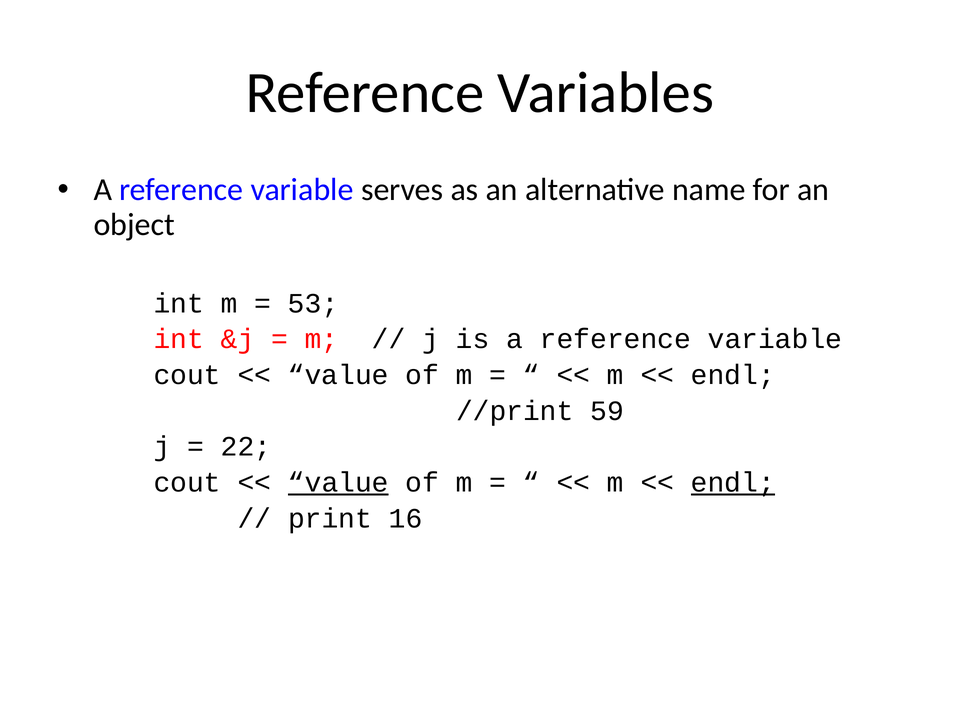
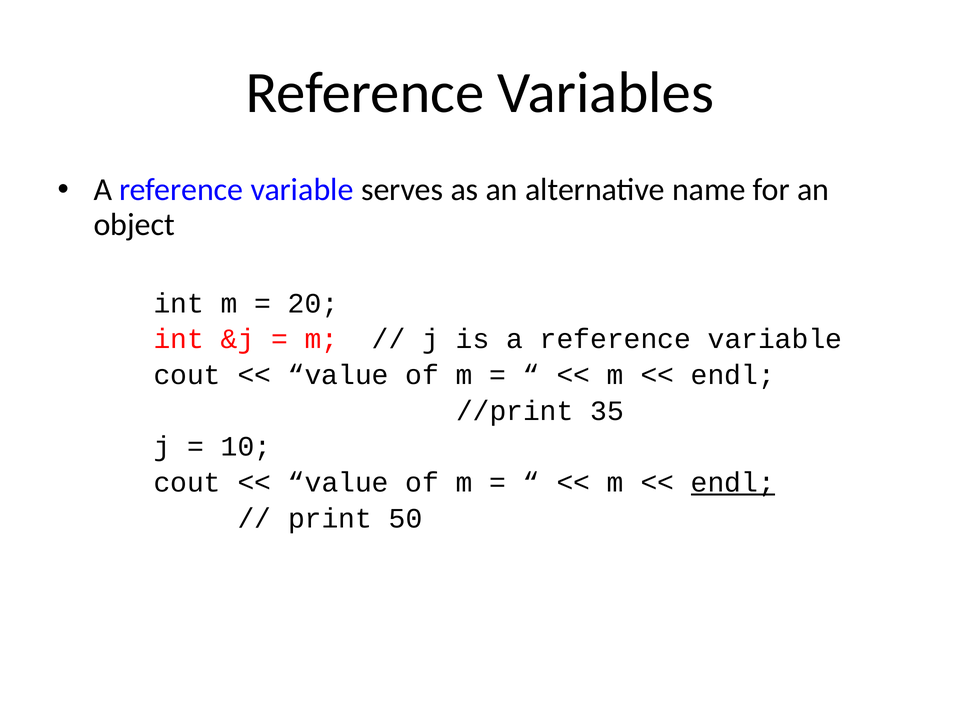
53: 53 -> 20 (313, 303)
59: 59 -> 35 (607, 411)
22: 22 -> 10 (246, 447)
value underline: present -> none (338, 483)
16: 16 -> 50 (406, 518)
